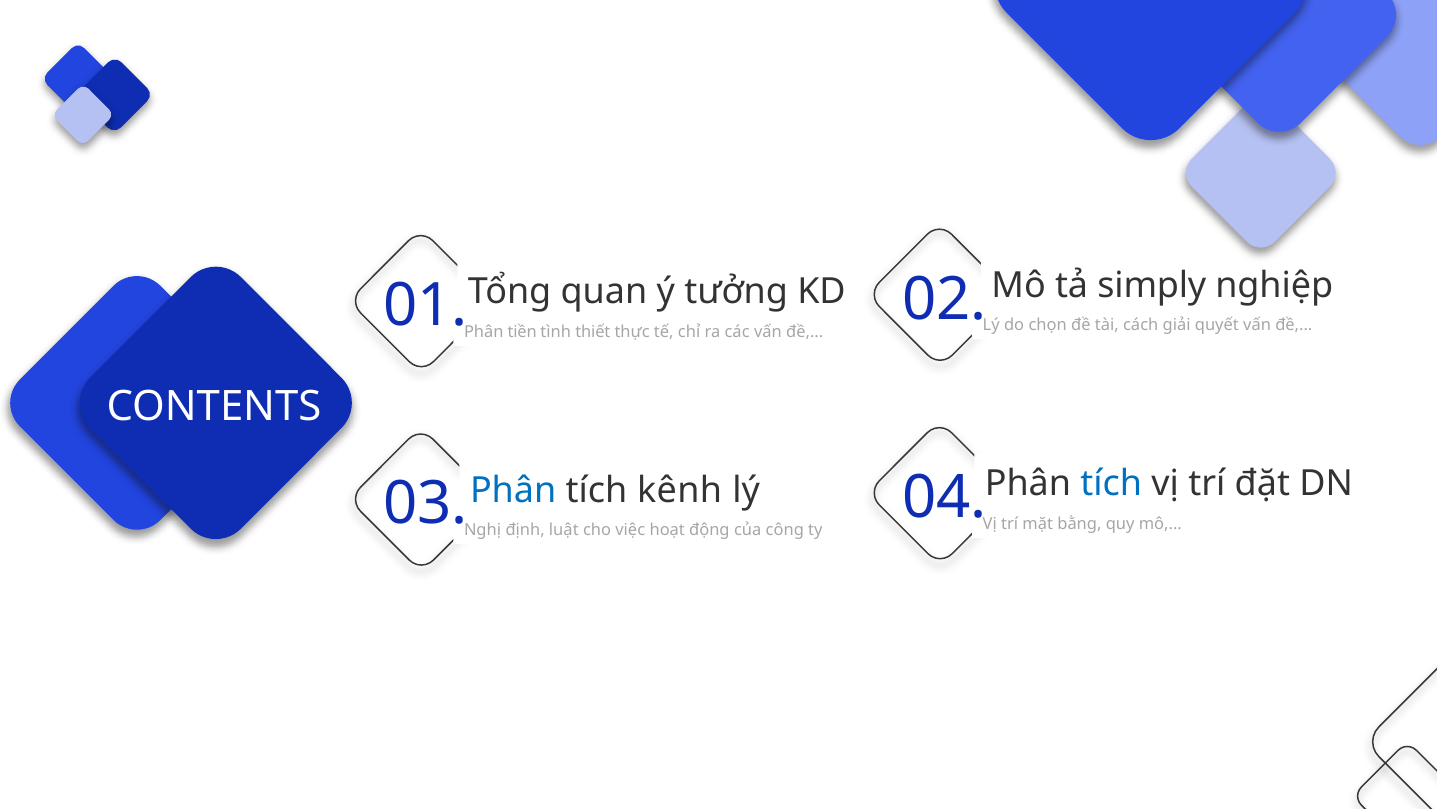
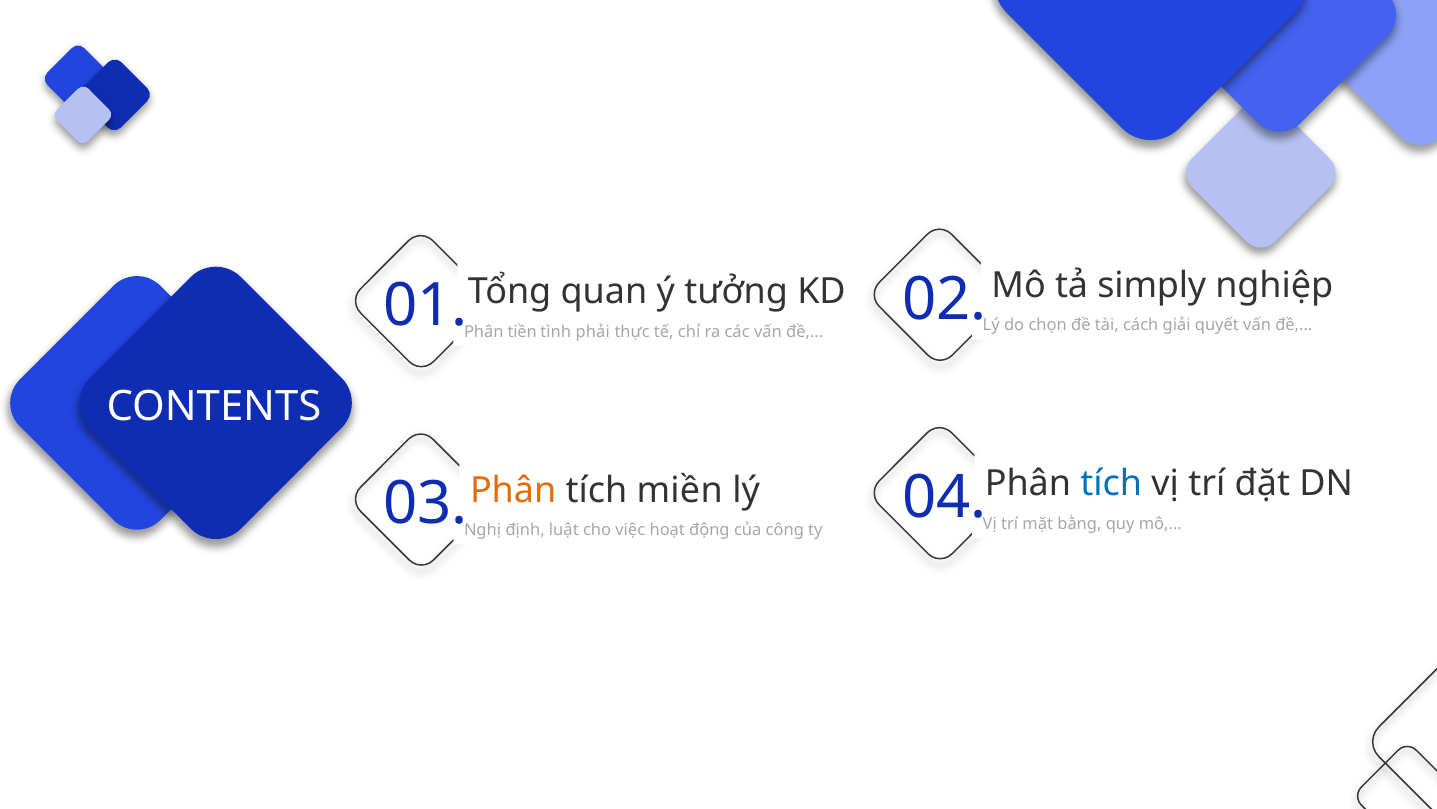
thiết: thiết -> phải (593, 332)
Phân colour: blue -> orange (513, 490)
kênh: kênh -> miền (680, 490)
